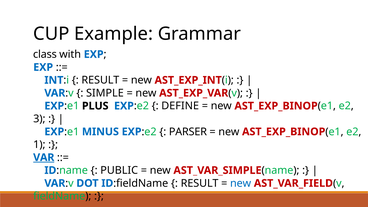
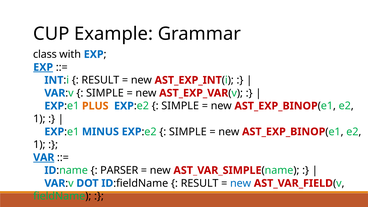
EXP underline: none -> present (43, 67)
PLUS colour: black -> orange (95, 106)
DEFINE: DEFINE -> SIMPLE (180, 106)
3: 3 -> 1 (39, 119)
PARSER: PARSER -> SIMPLE (188, 132)
PUBLIC: PUBLIC -> PARSER (119, 170)
